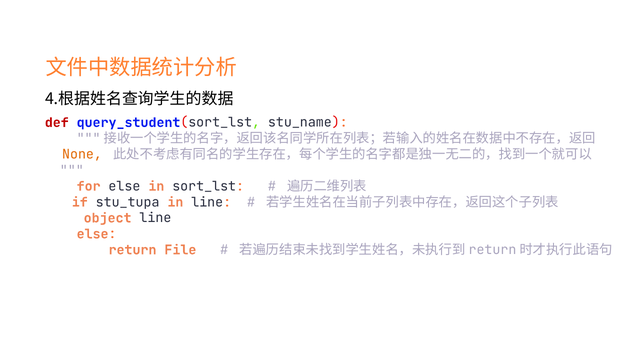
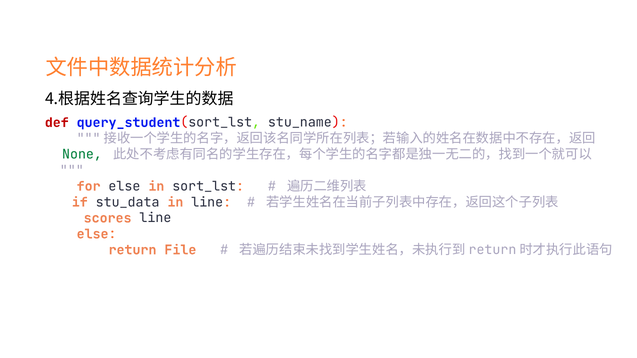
None colour: orange -> green (82, 155)
stu_tupa: stu_tupa -> stu_data (128, 202)
object: object -> scores (108, 218)
